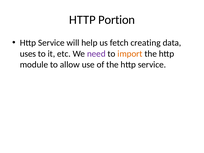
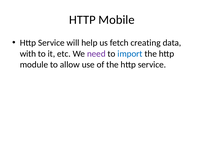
Portion: Portion -> Mobile (117, 20)
uses: uses -> with (28, 54)
import colour: orange -> blue (130, 54)
